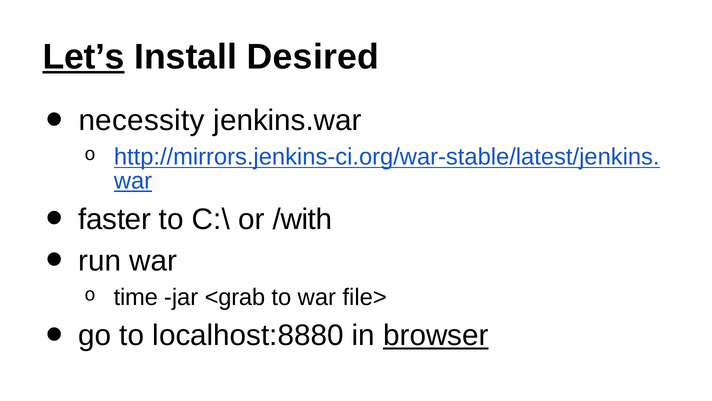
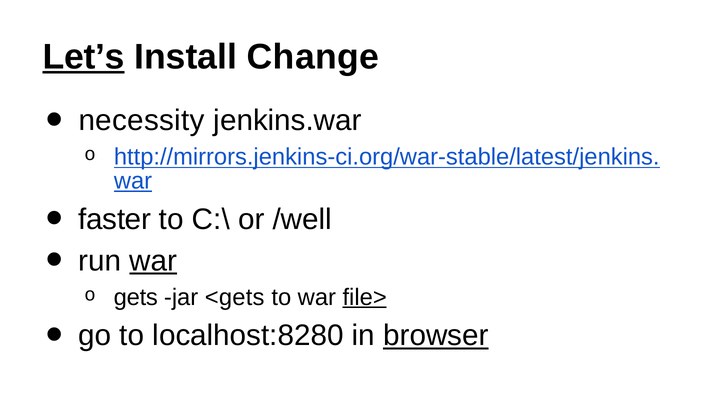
Desired: Desired -> Change (313, 57)
/with: /with -> /well (302, 219)
war underline: none -> present (153, 260)
time: time -> gets (136, 297)
<grab: <grab -> <gets (235, 297)
file> underline: none -> present (365, 297)
localhost:8880: localhost:8880 -> localhost:8280 (248, 335)
